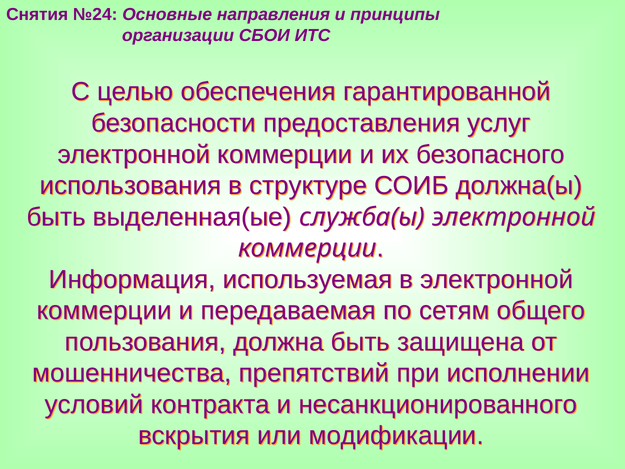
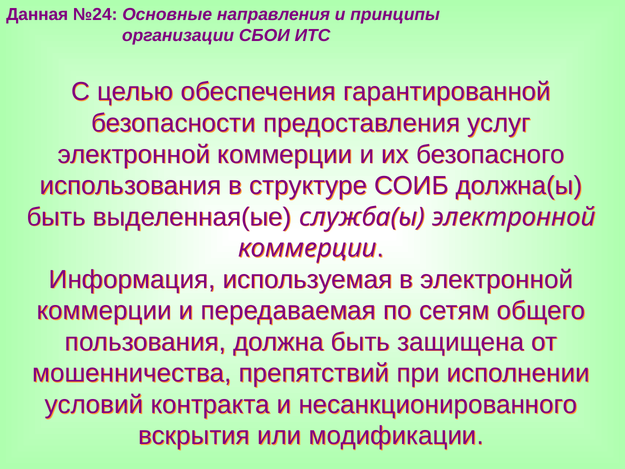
Снятия: Снятия -> Данная (37, 15)
